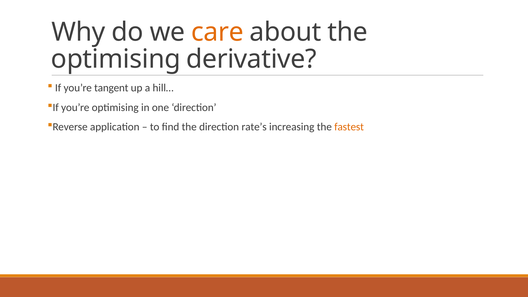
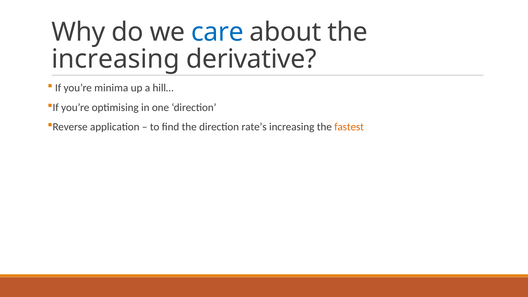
care colour: orange -> blue (217, 32)
optimising: optimising -> increasing (116, 59)
tangent: tangent -> minima (111, 88)
